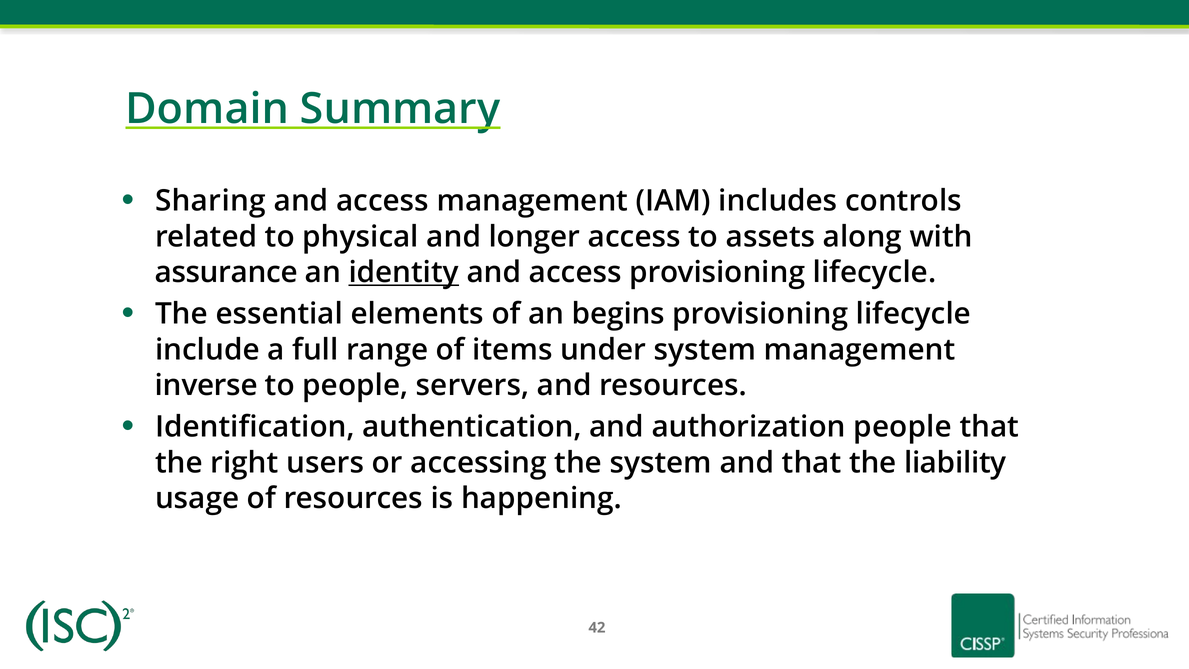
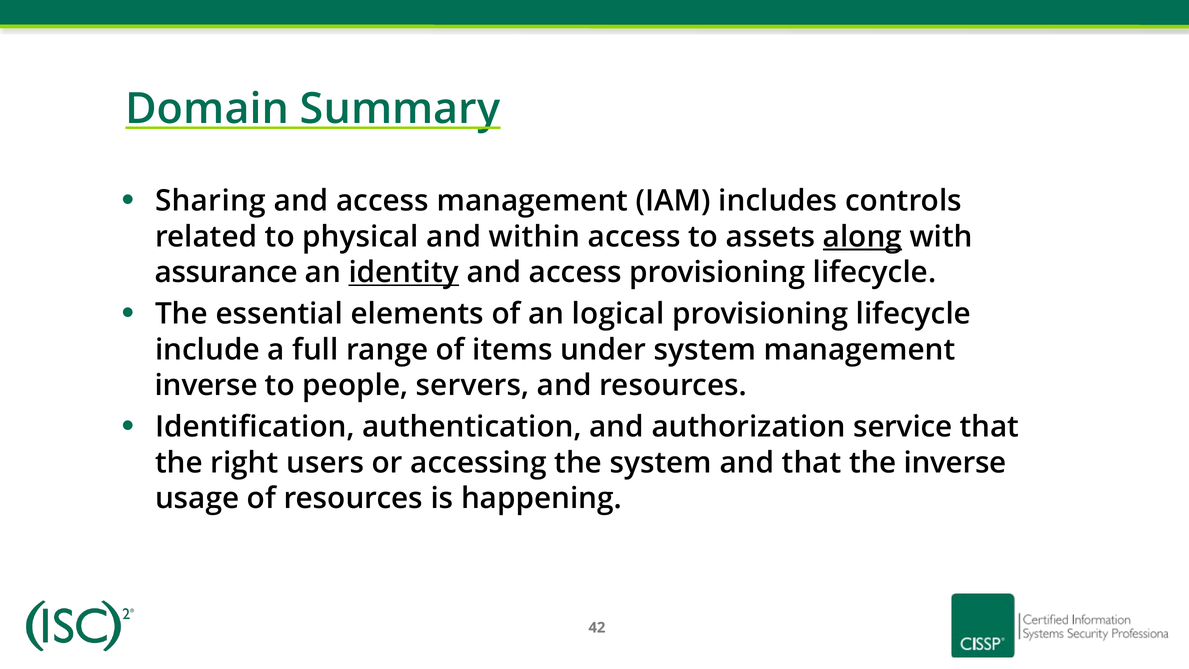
longer: longer -> within (534, 237)
along underline: none -> present (862, 237)
begins: begins -> logical (618, 314)
authorization people: people -> service (903, 427)
the liability: liability -> inverse (955, 463)
